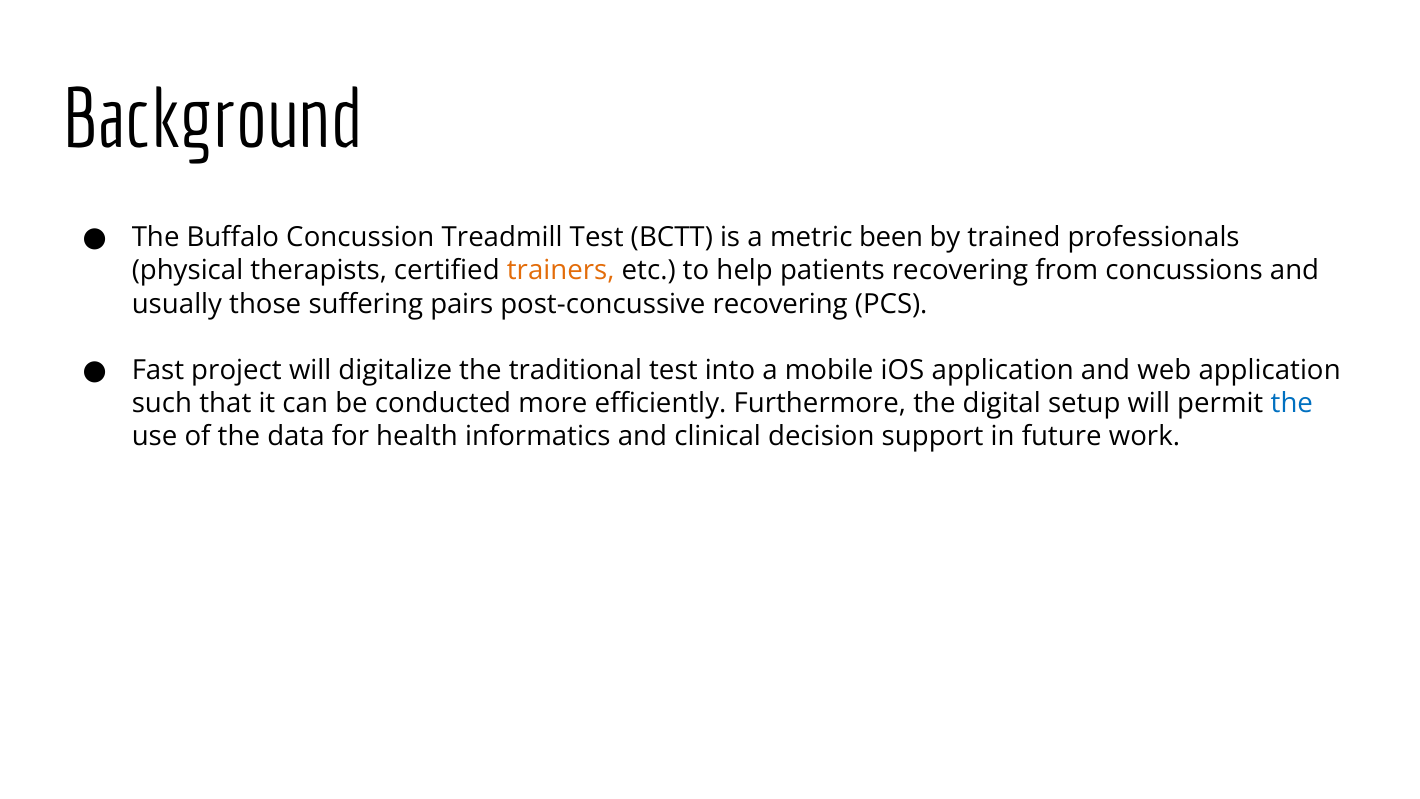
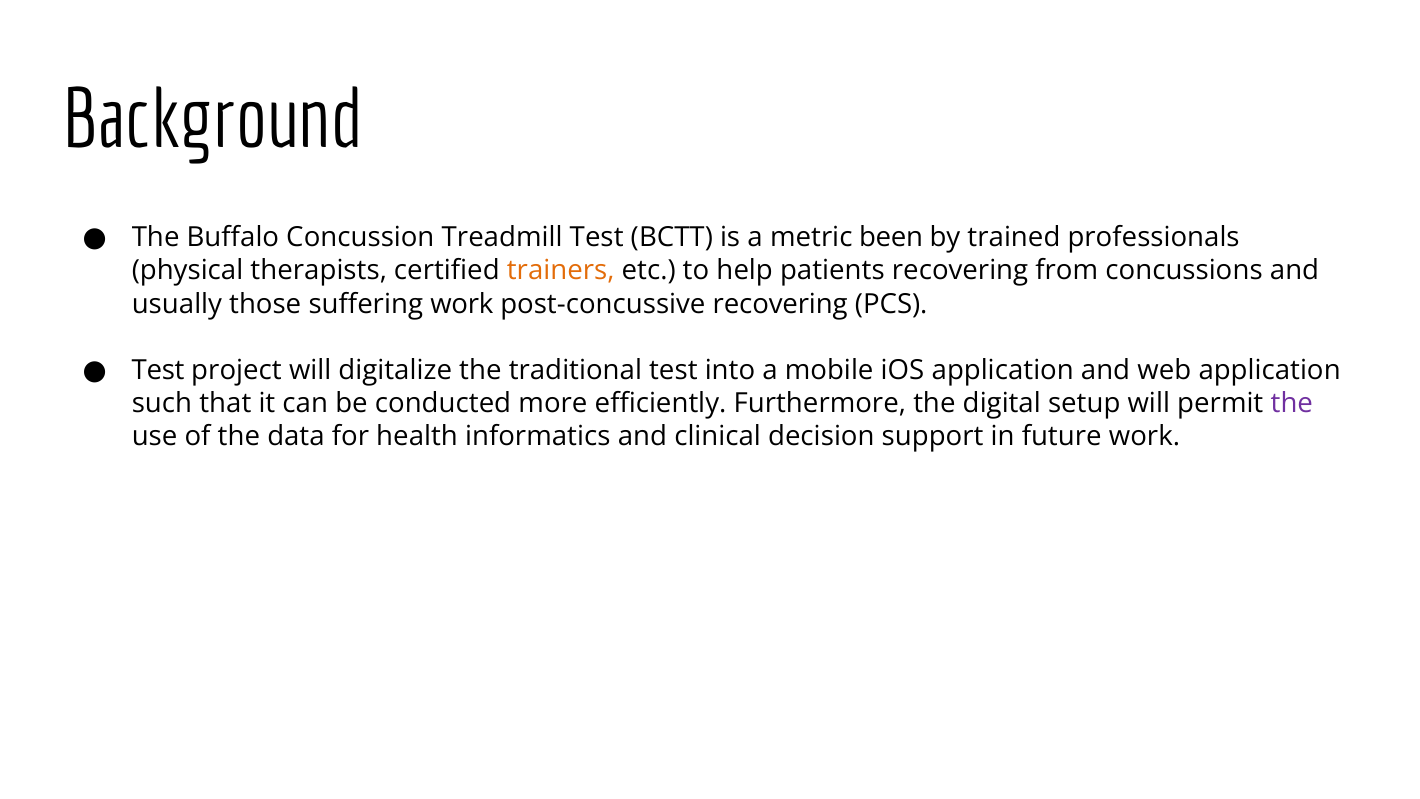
suffering pairs: pairs -> work (462, 304)
Fast: Fast -> Test (158, 370)
the colour: blue -> purple (1292, 403)
